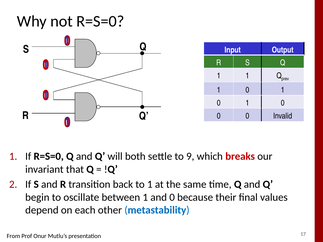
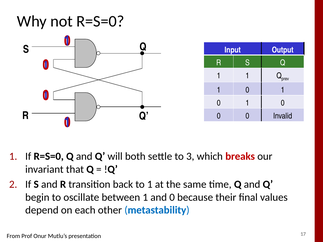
9: 9 -> 3 (190, 157)
